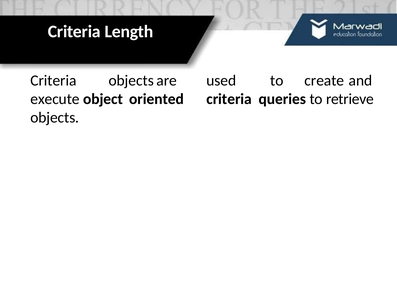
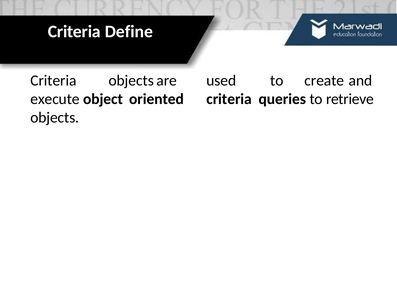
Length: Length -> Define (129, 32)
